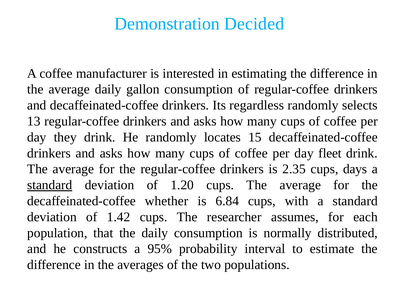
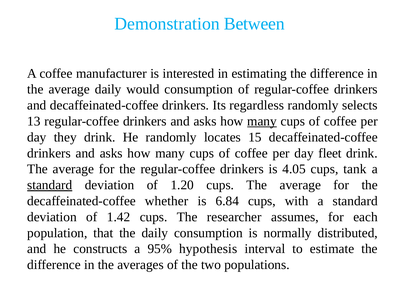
Decided: Decided -> Between (254, 24)
gallon: gallon -> would (143, 89)
many underline: none -> present (262, 121)
2.35: 2.35 -> 4.05 (294, 169)
days: days -> tank (355, 169)
probability: probability -> hypothesis (208, 249)
